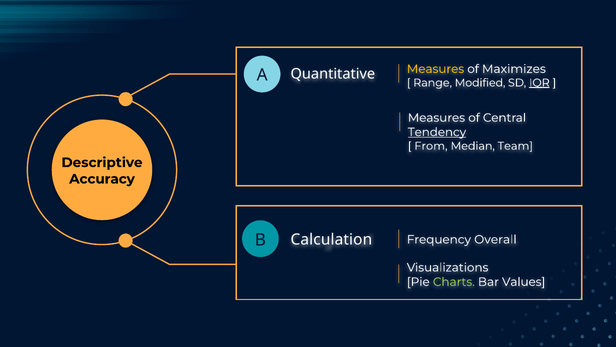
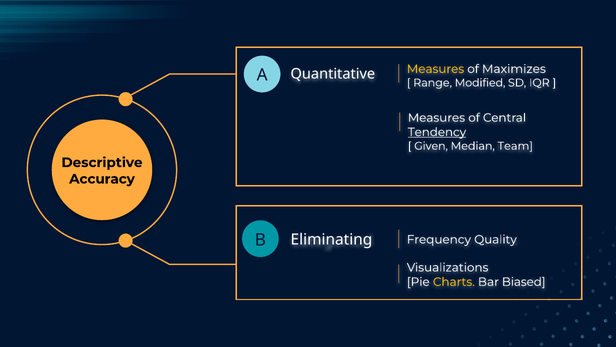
IQR underline: present -> none (539, 83)
From: From -> Given (431, 146)
Calculation: Calculation -> Eliminating (331, 239)
Overall: Overall -> Quality (495, 239)
Charts colour: light green -> yellow (454, 282)
Values: Values -> Biased (524, 282)
